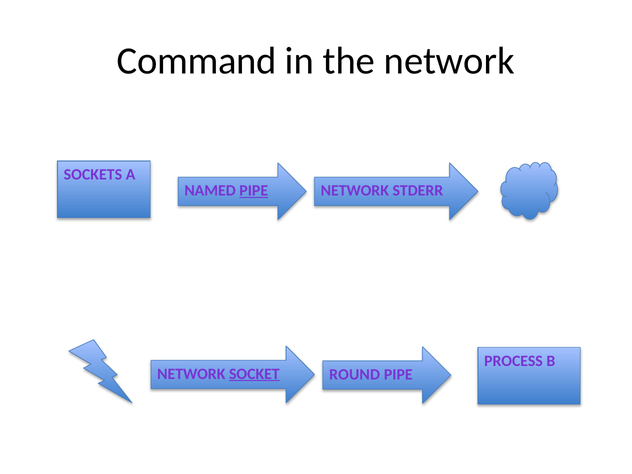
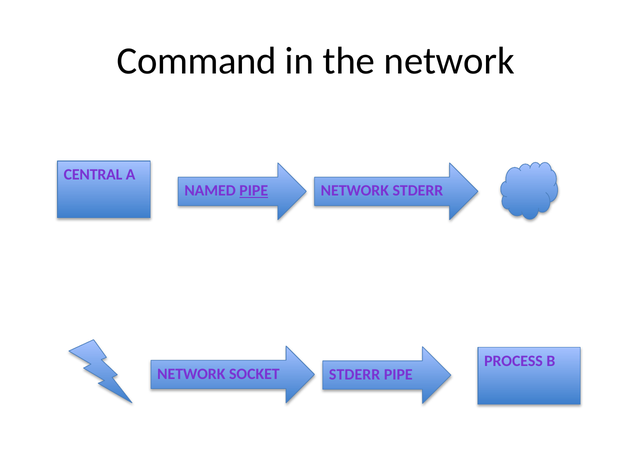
SOCKETS: SOCKETS -> CENTRAL (93, 175)
SOCKET underline: present -> none (254, 374)
ROUND: ROUND -> STDERR (355, 375)
